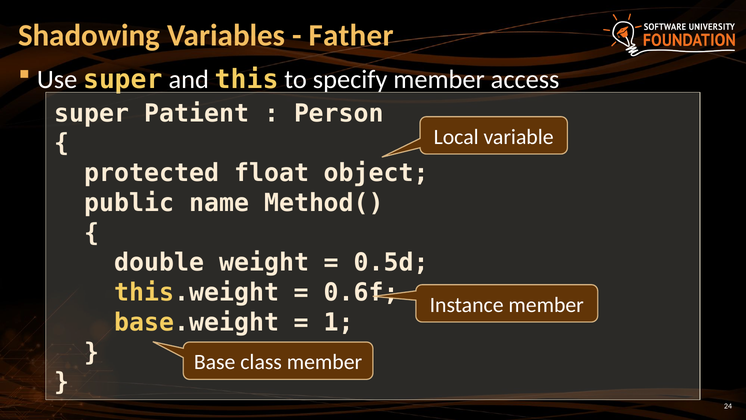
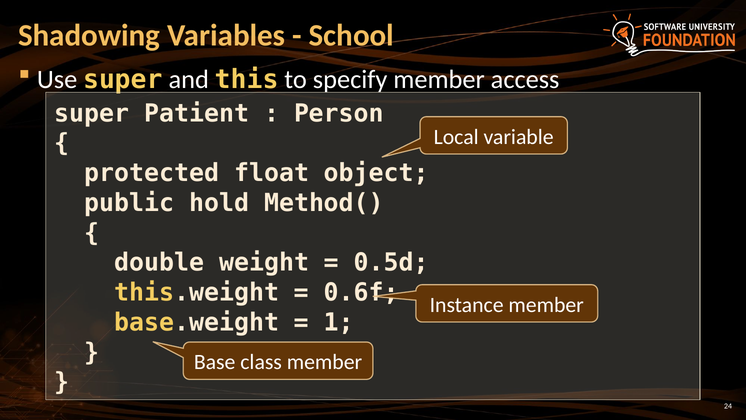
Father: Father -> School (351, 36)
name: name -> hold (219, 203)
